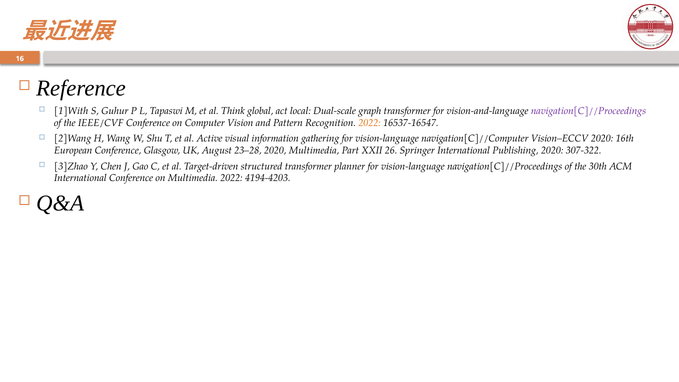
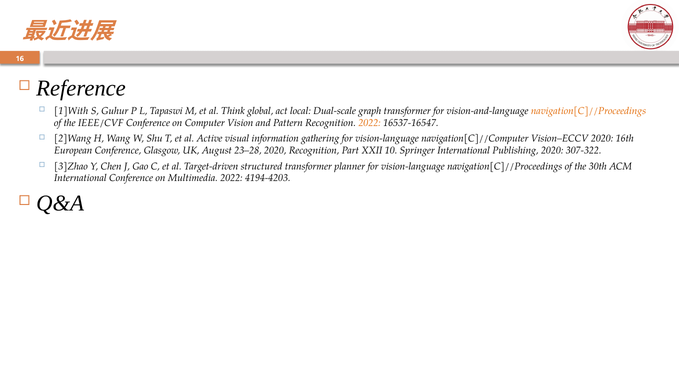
navigation[C]//Proceedings colour: purple -> orange (589, 111)
2020 Multimedia: Multimedia -> Recognition (314, 150)
26: 26 -> 10 (391, 150)
